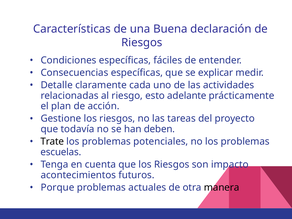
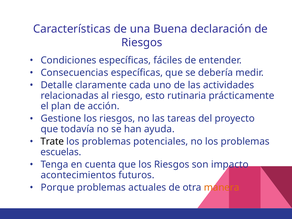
explicar: explicar -> debería (216, 73)
adelante: adelante -> rutinaria (187, 96)
deben: deben -> ayuda (159, 129)
manera colour: black -> orange (222, 187)
